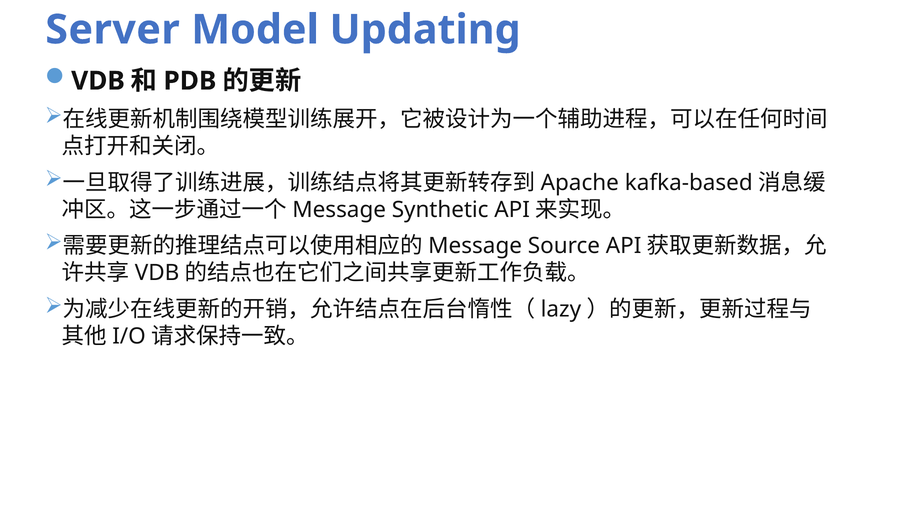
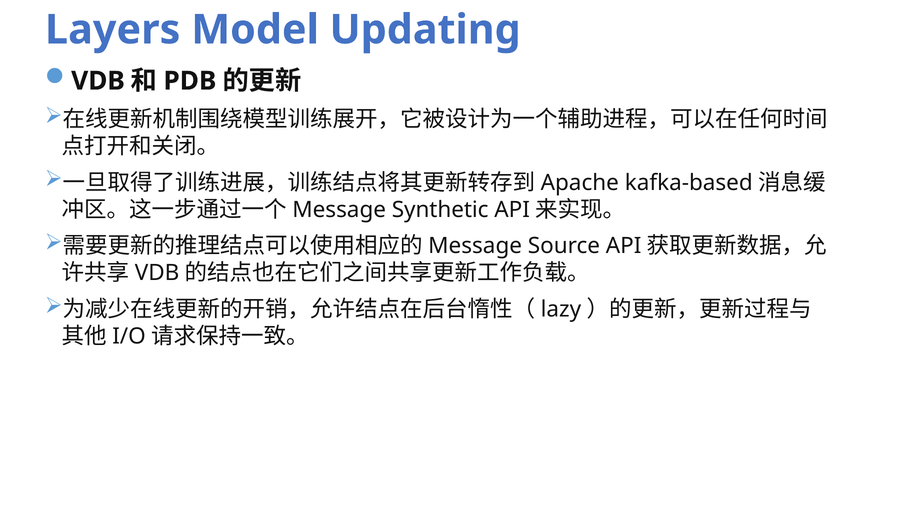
Server: Server -> Layers (113, 30)
